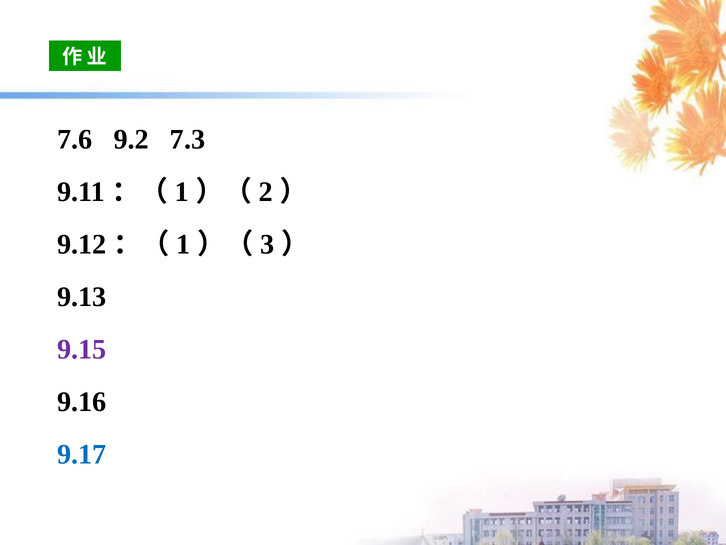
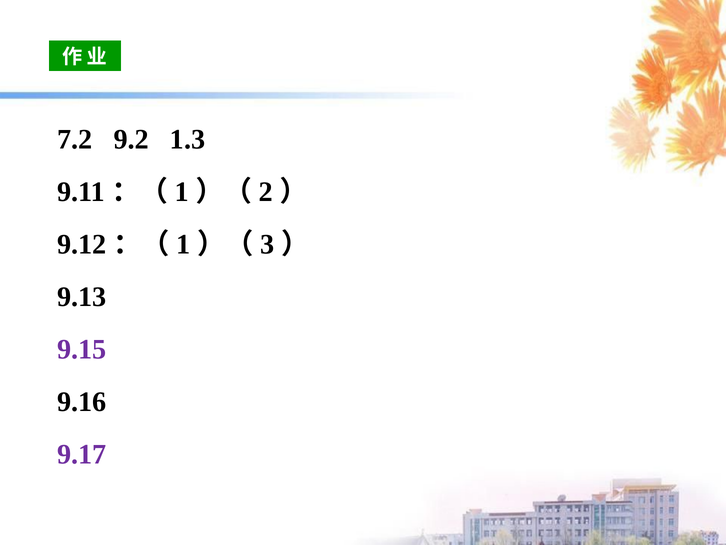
7.6: 7.6 -> 7.2 (75, 139)
7.3: 7.3 -> 1.3 (188, 139)
9.17 colour: blue -> purple (82, 454)
